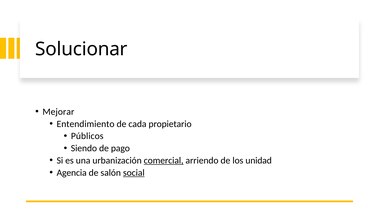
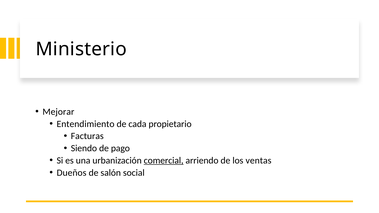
Solucionar: Solucionar -> Ministerio (81, 49)
Públicos: Públicos -> Facturas (87, 136)
unidad: unidad -> ventas (259, 161)
Agencia: Agencia -> Dueños (72, 173)
social underline: present -> none (134, 173)
